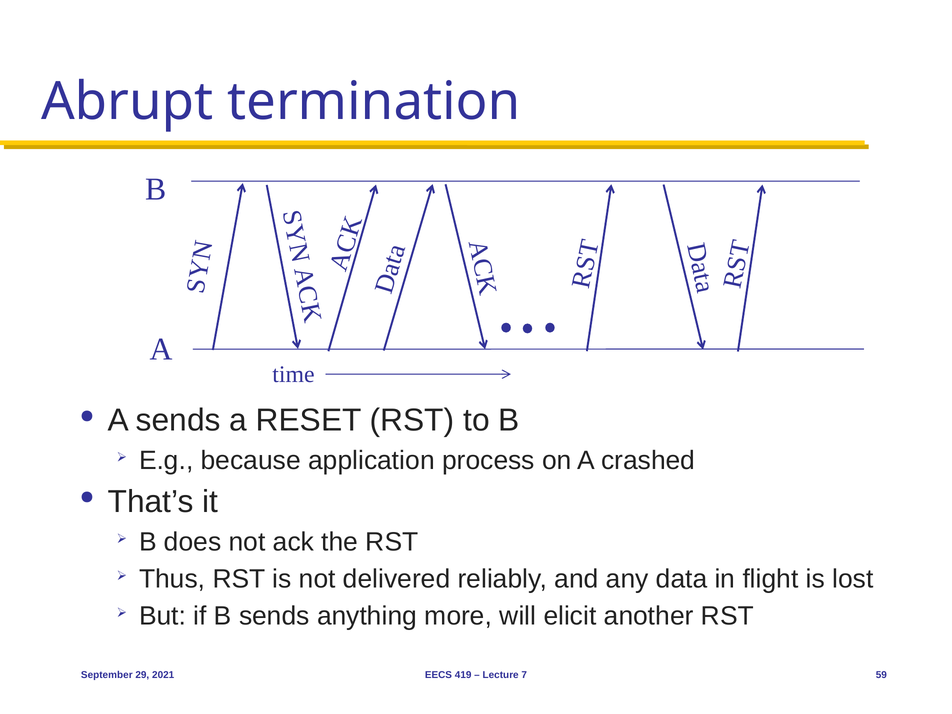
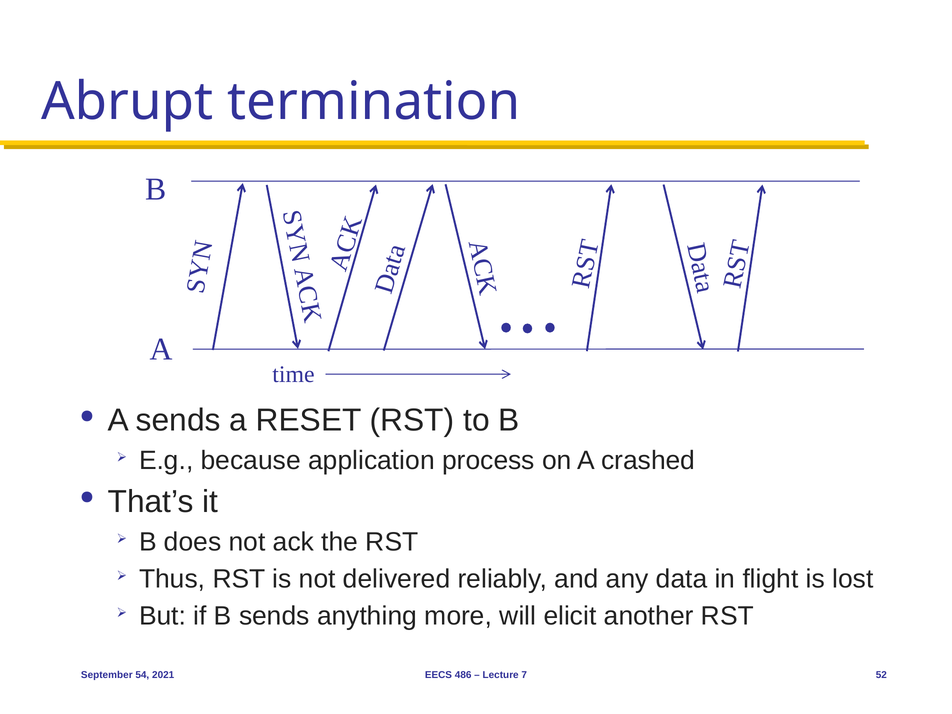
29: 29 -> 54 (142, 675)
419: 419 -> 486 (463, 675)
59: 59 -> 52 (881, 675)
